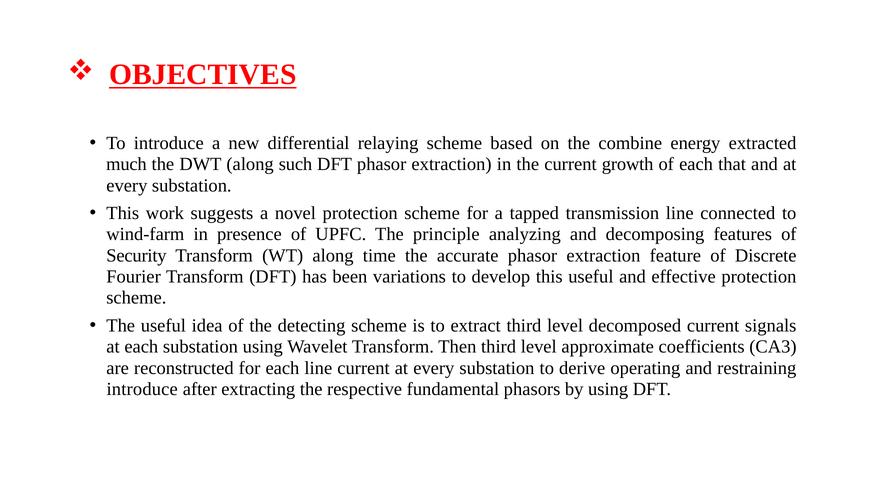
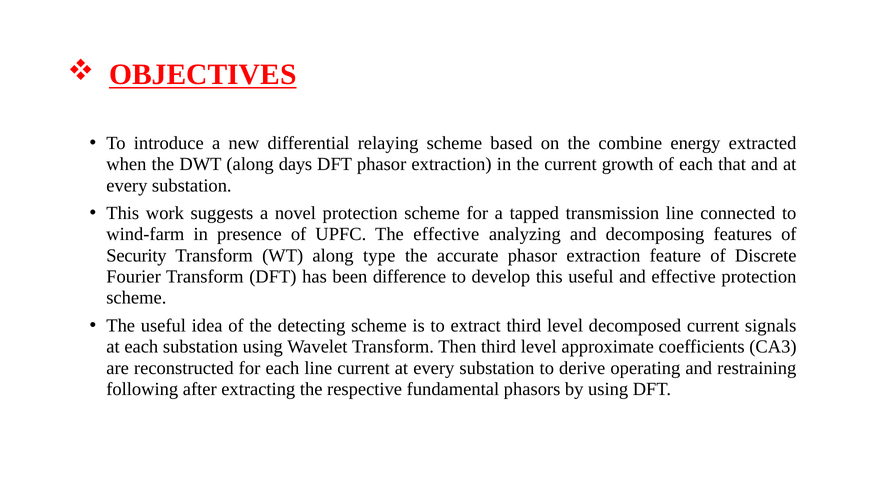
much: much -> when (126, 164)
such: such -> days (295, 164)
The principle: principle -> effective (446, 234)
time: time -> type (379, 256)
variations: variations -> difference (410, 277)
introduce: introduce -> following (142, 389)
